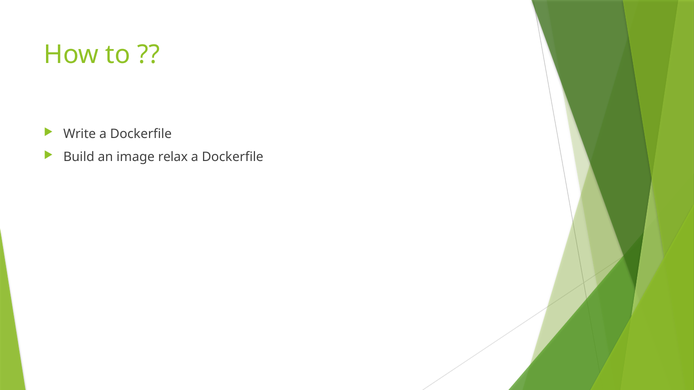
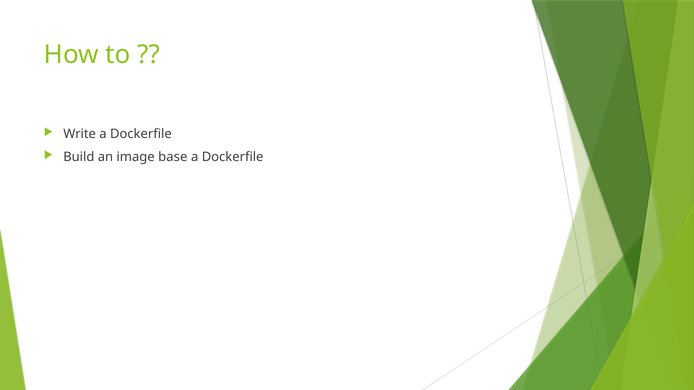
relax: relax -> base (173, 157)
